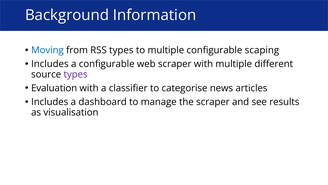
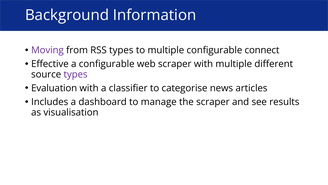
Moving colour: blue -> purple (47, 50)
scaping: scaping -> connect (262, 50)
Includes: Includes -> Effective (50, 64)
